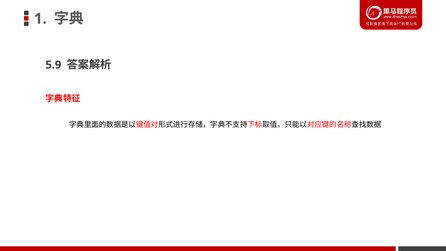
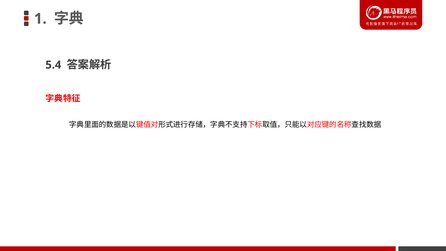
5.9: 5.9 -> 5.4 (53, 65)
